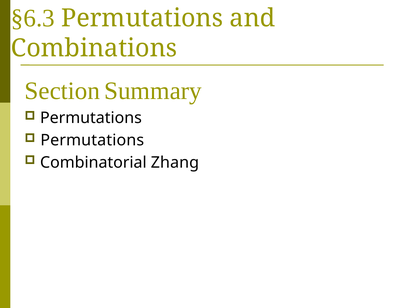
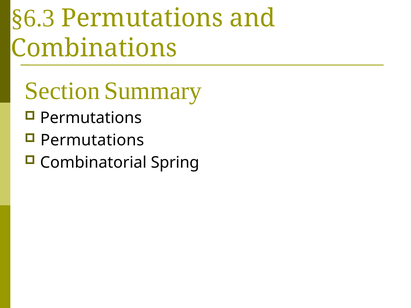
Zhang: Zhang -> Spring (175, 163)
